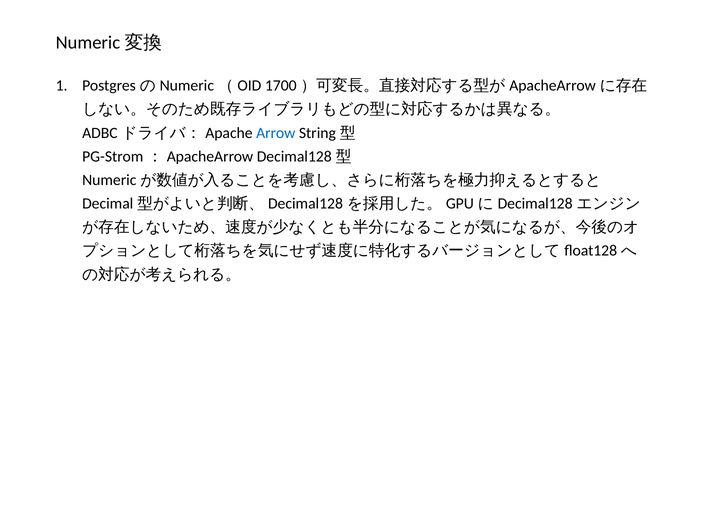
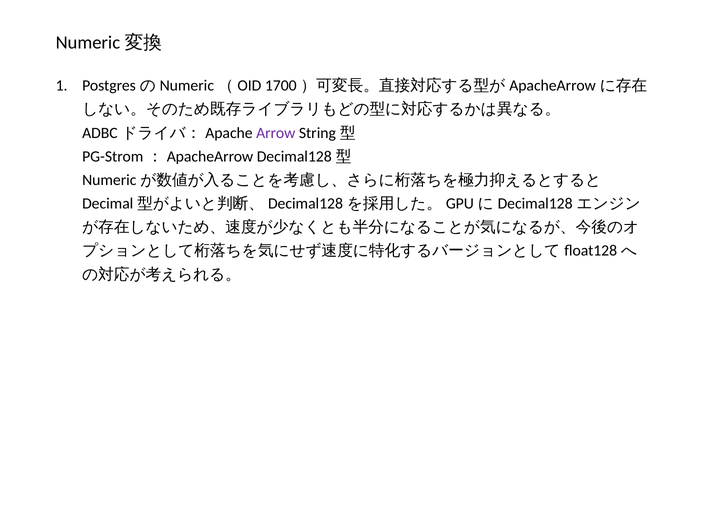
Arrow colour: blue -> purple (276, 133)
